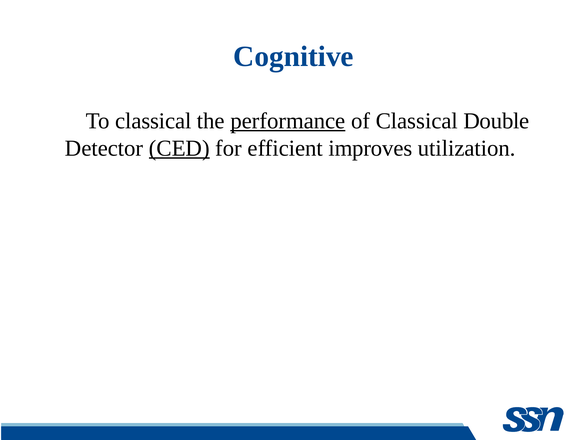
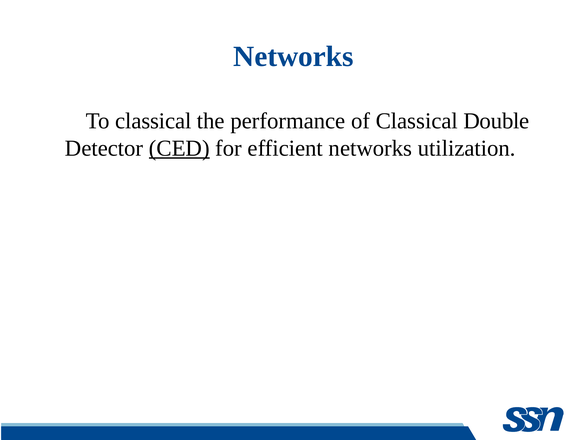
Cognitive: Cognitive -> Networks (293, 56)
performance underline: present -> none (288, 121)
efficient improves: improves -> networks (370, 148)
